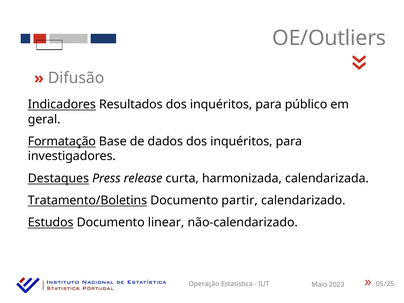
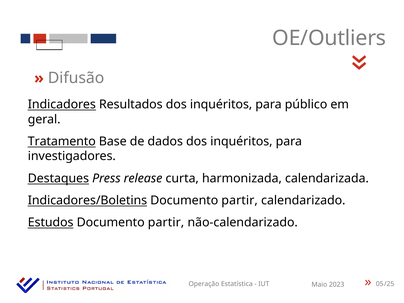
Formatação: Formatação -> Tratamento (62, 141)
Tratamento/Boletins: Tratamento/Boletins -> Indicadores/Boletins (87, 200)
Estudos Documento linear: linear -> partir (166, 223)
